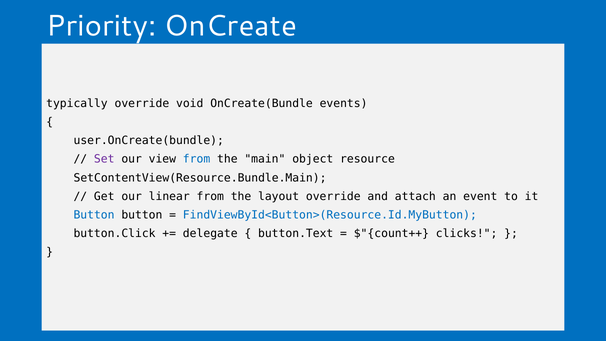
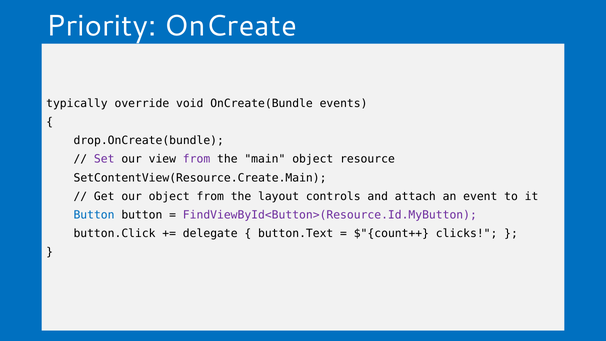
user.OnCreate(bundle: user.OnCreate(bundle -> drop.OnCreate(bundle (149, 141)
from colour: blue -> purple (197, 159)
SetContentView(Resource.Bundle.Main: SetContentView(Resource.Bundle.Main -> SetContentView(Resource.Create.Main (200, 178)
our linear: linear -> object (169, 196)
layout override: override -> controls (333, 196)
FindViewById<Button>(Resource.Id.MyButton colour: blue -> purple (330, 215)
